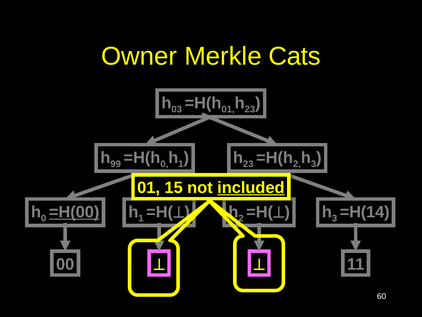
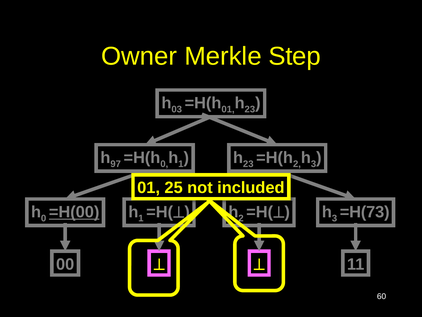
Cats: Cats -> Step (295, 56)
99: 99 -> 97 (116, 164)
15: 15 -> 25 (174, 188)
included underline: present -> none (251, 188)
=H(14: =H(14 -> =H(73 (365, 212)
